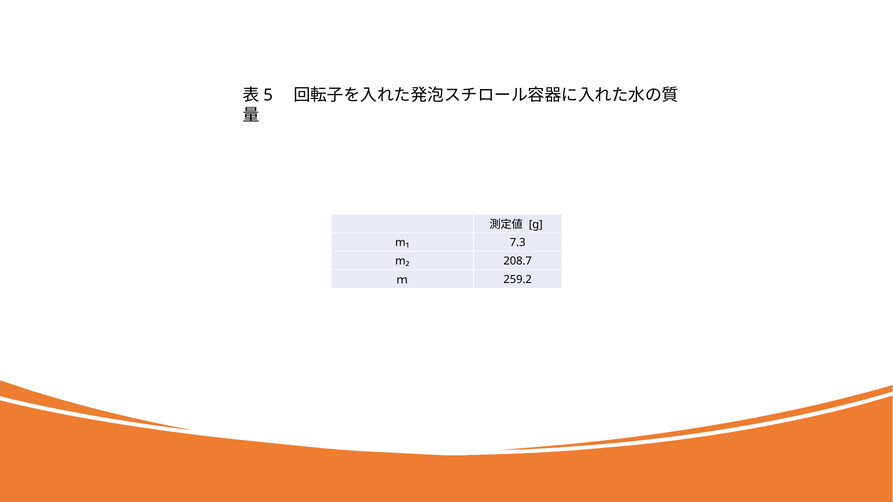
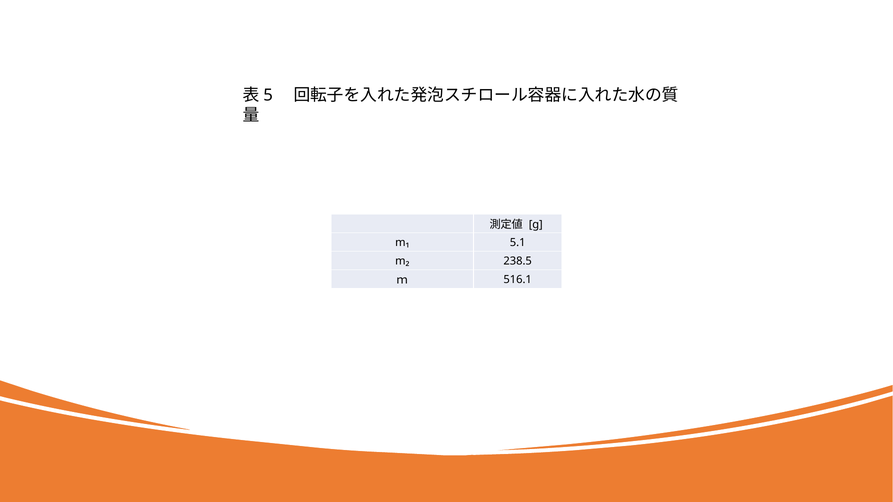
7.3: 7.3 -> 5.1 (518, 243)
208.7: 208.7 -> 238.5 (518, 261)
259.2: 259.2 -> 516.1 (518, 280)
